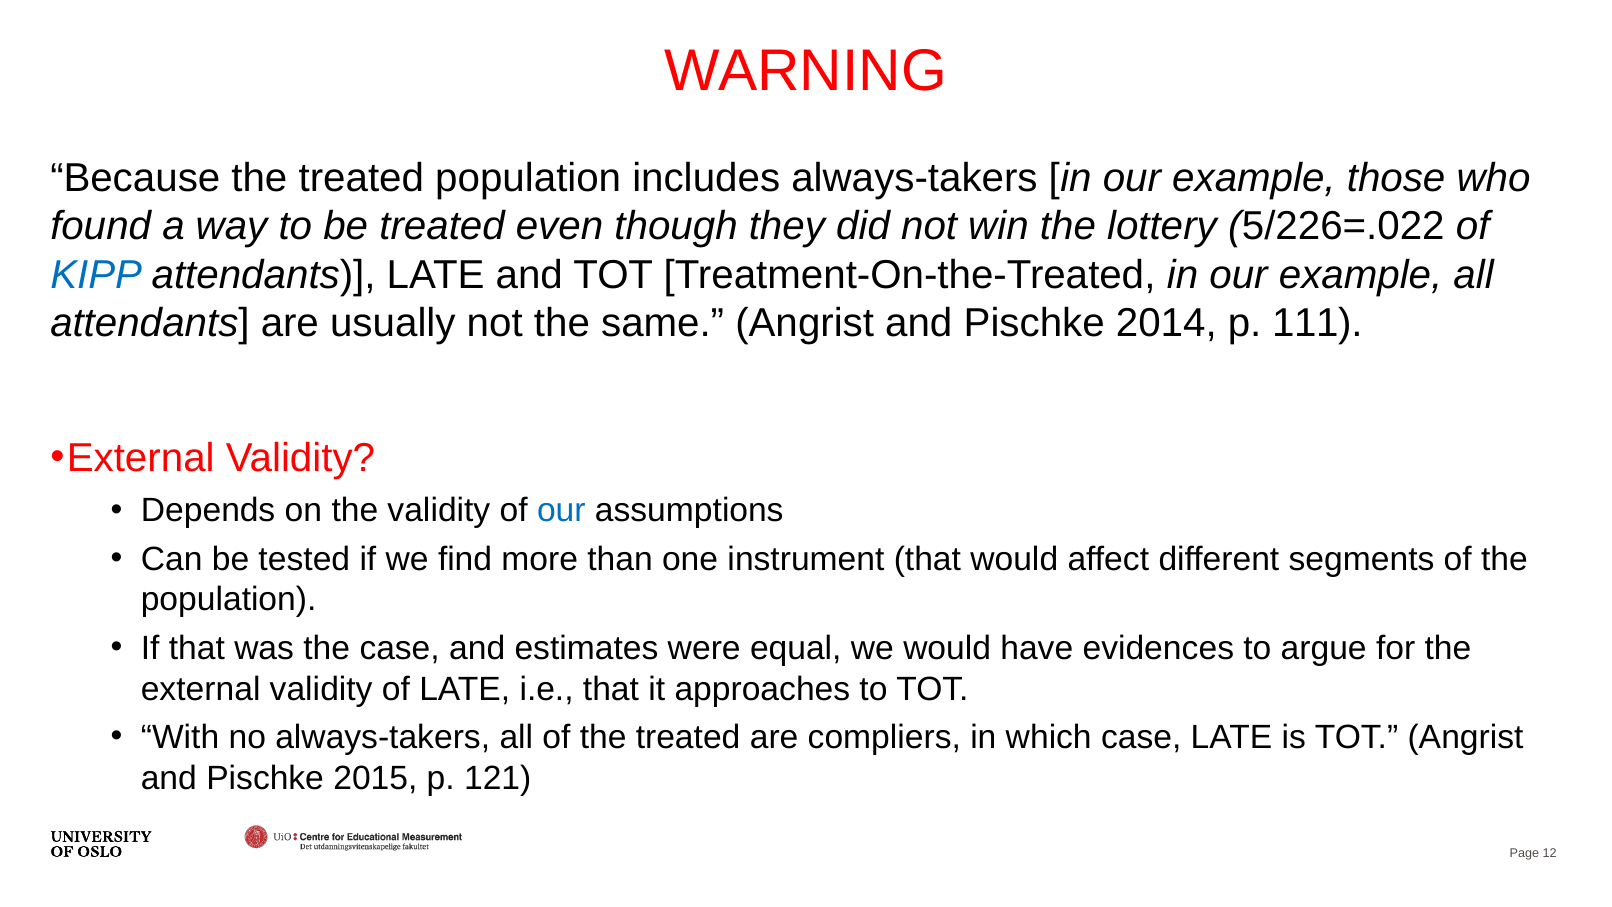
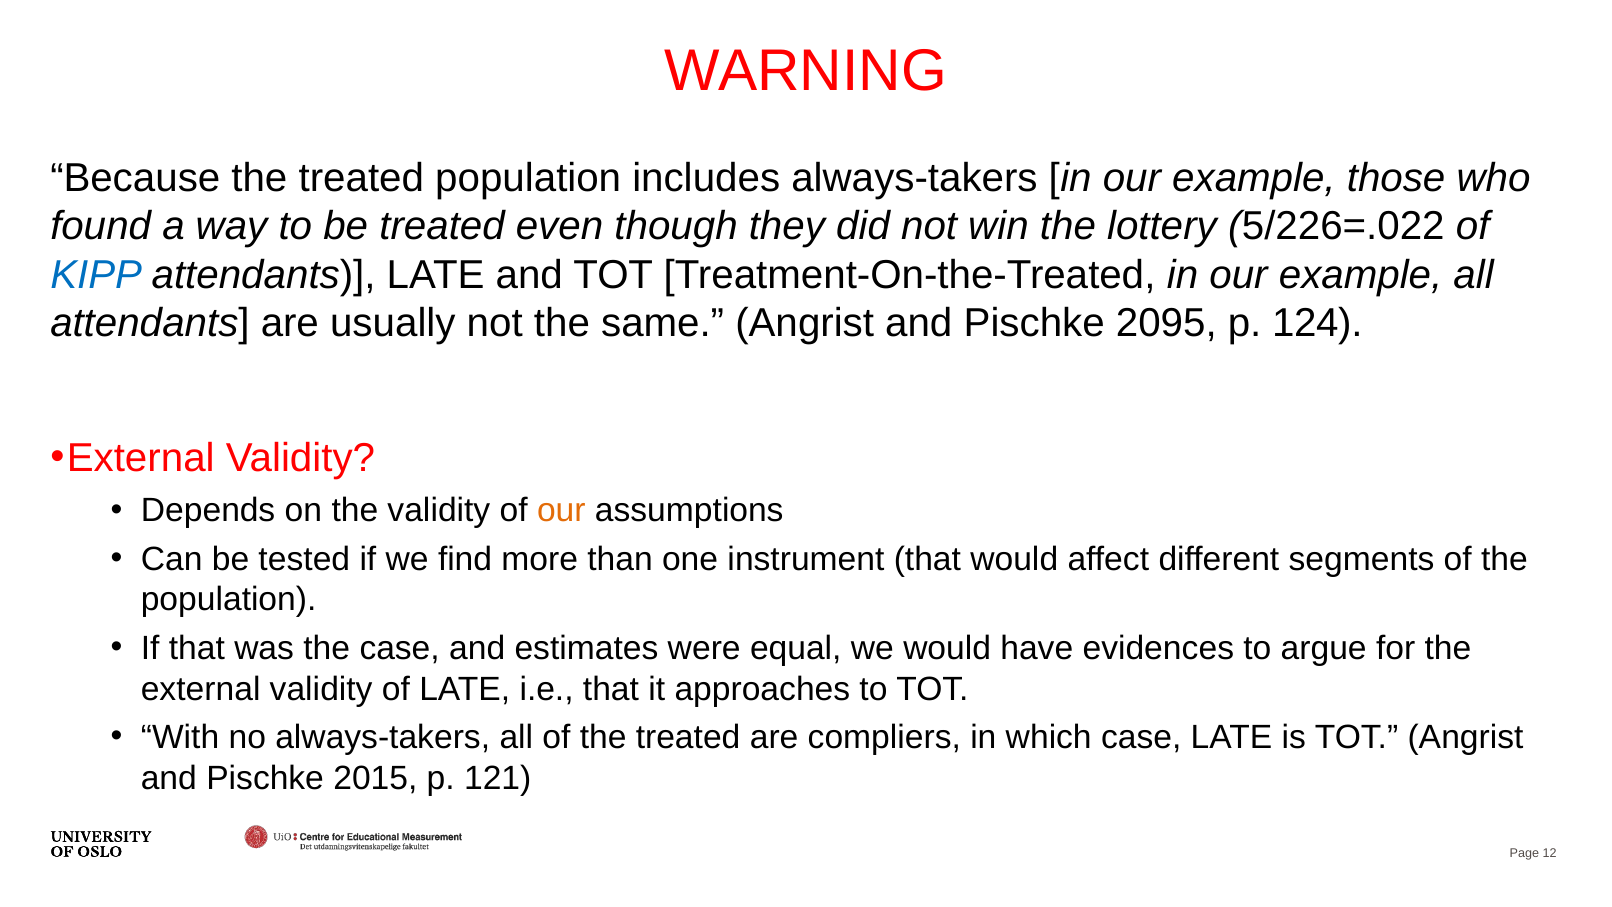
2014: 2014 -> 2095 (1166, 323)
111: 111 -> 124 (1317, 323)
our colour: blue -> orange (561, 511)
